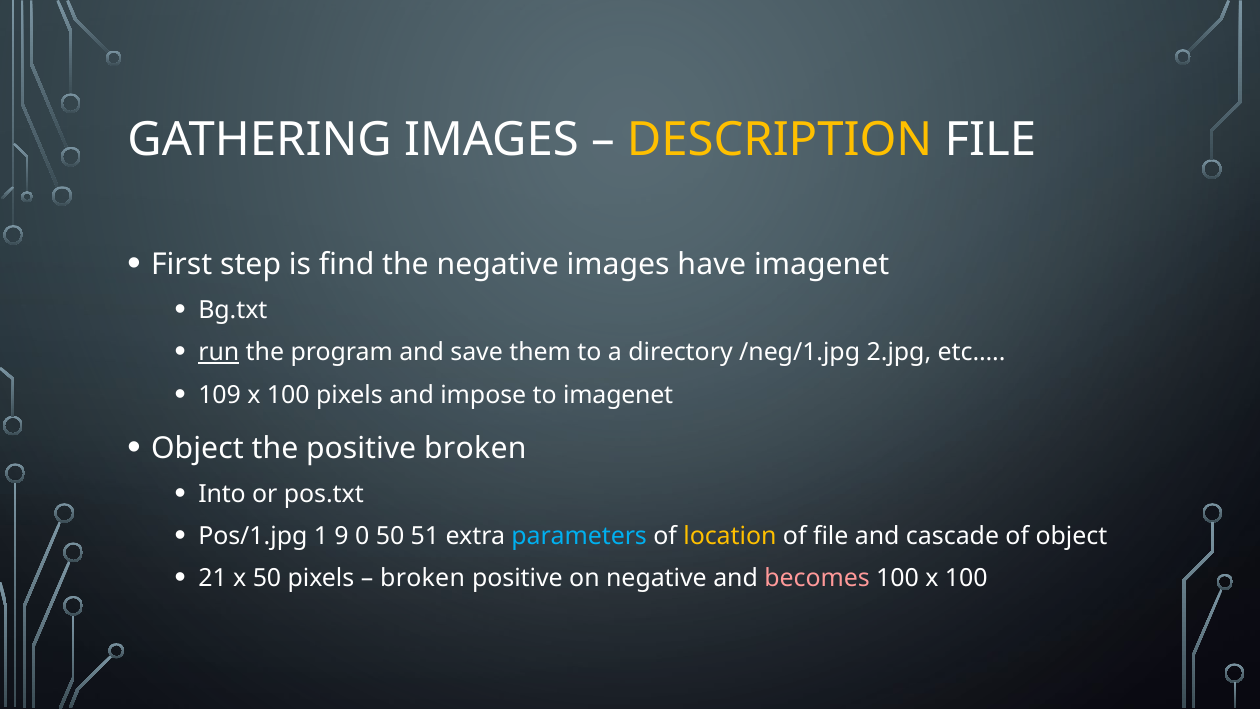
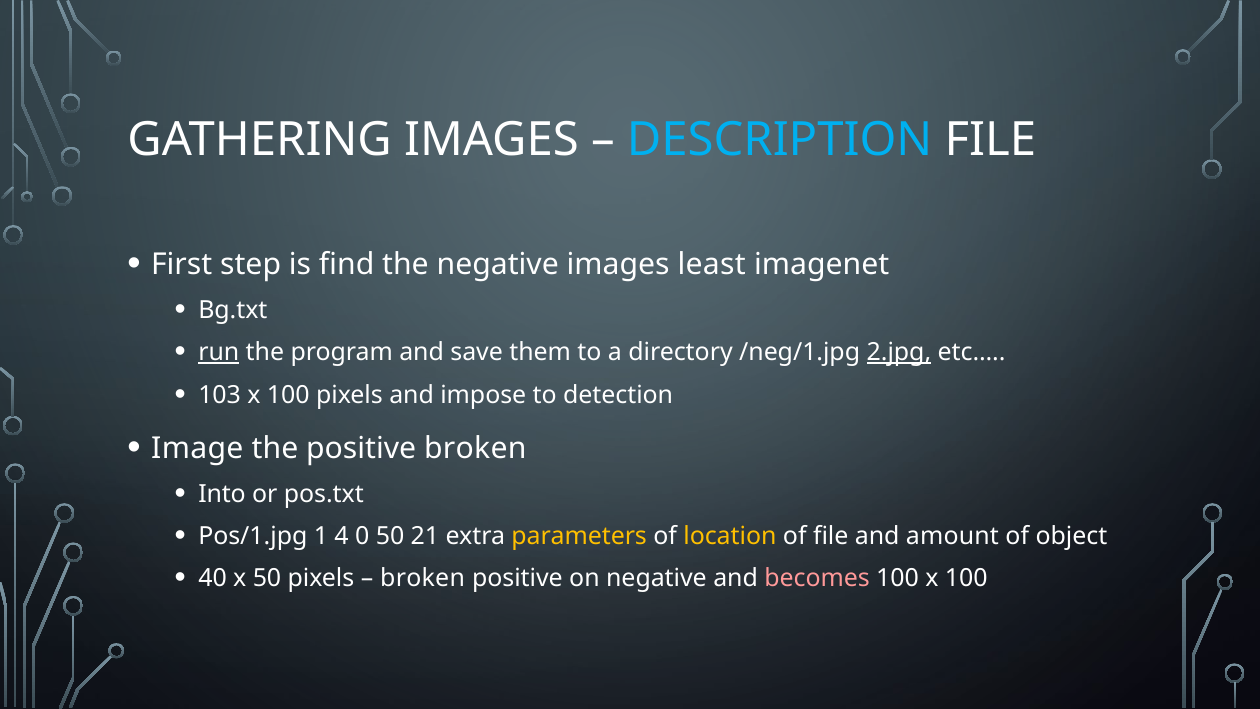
DESCRIPTION colour: yellow -> light blue (780, 140)
have: have -> least (712, 265)
2.jpg underline: none -> present (899, 352)
109: 109 -> 103 (220, 395)
to imagenet: imagenet -> detection (618, 395)
Object: Object -> Image (197, 448)
9: 9 -> 4 (342, 536)
51: 51 -> 21 (425, 536)
parameters colour: light blue -> yellow (579, 536)
cascade: cascade -> amount (952, 536)
21: 21 -> 40 (213, 578)
